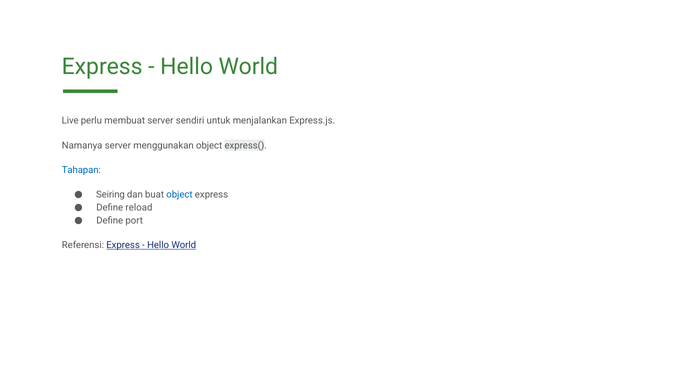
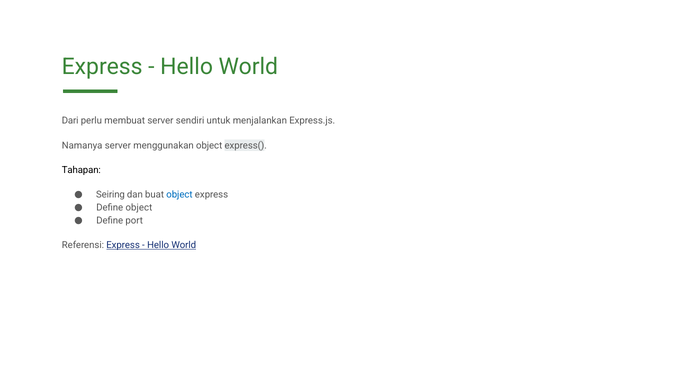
Live: Live -> Dari (70, 121)
Tahapan colour: blue -> black (81, 170)
Define reload: reload -> object (139, 208)
